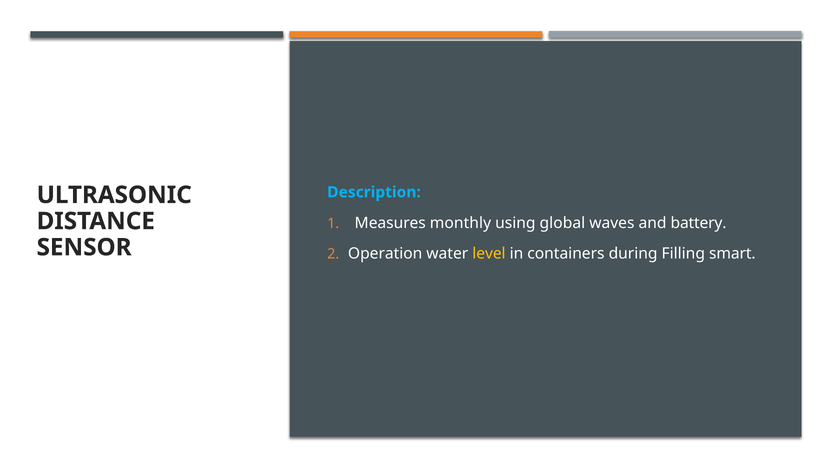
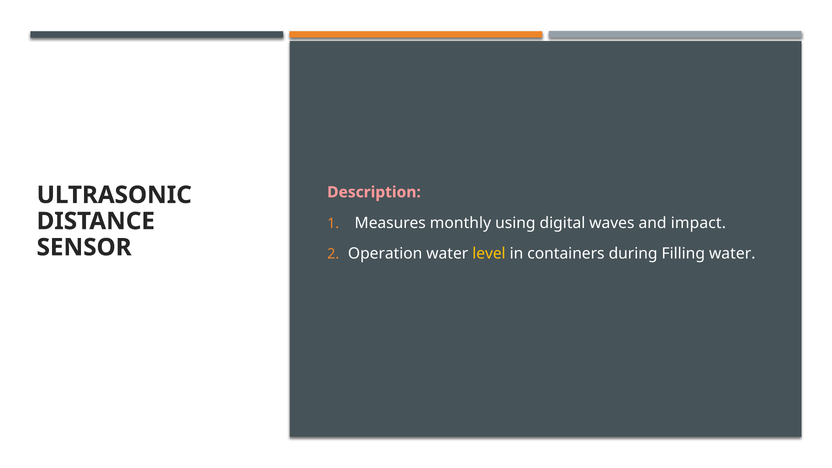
Description colour: light blue -> pink (374, 192)
global: global -> digital (562, 223)
battery: battery -> impact (698, 223)
Filling smart: smart -> water (732, 254)
